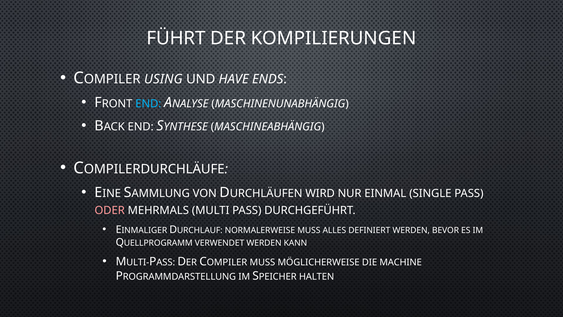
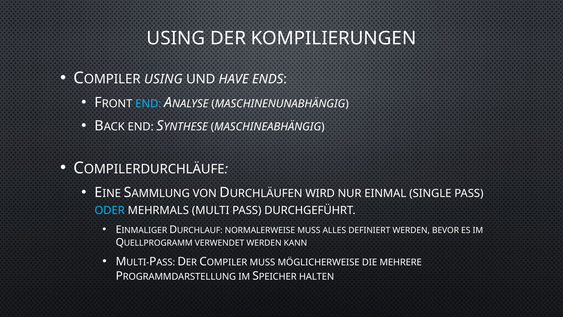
FÜHRT: FÜHRT -> USING (176, 38)
ODER colour: pink -> light blue (110, 210)
MACHINE: MACHINE -> MEHRERE (401, 262)
